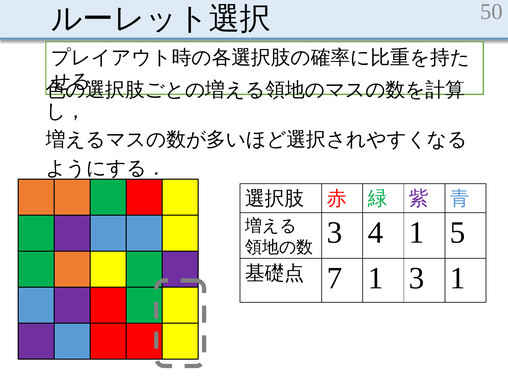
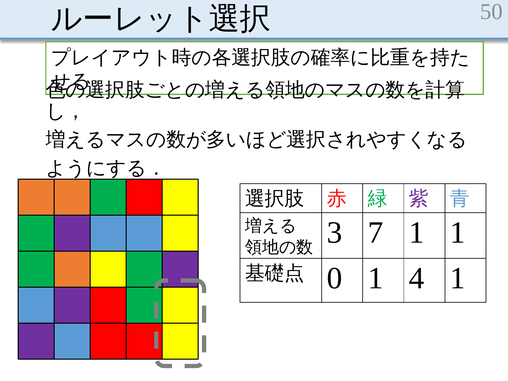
4: 4 -> 7 (376, 233)
1 5: 5 -> 1 (458, 233)
7: 7 -> 0 (335, 278)
1 3: 3 -> 4 (417, 278)
